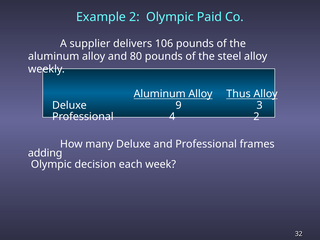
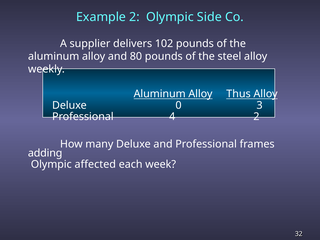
Paid: Paid -> Side (209, 17)
106: 106 -> 102 (164, 44)
9: 9 -> 0 (179, 105)
decision: decision -> affected (95, 164)
